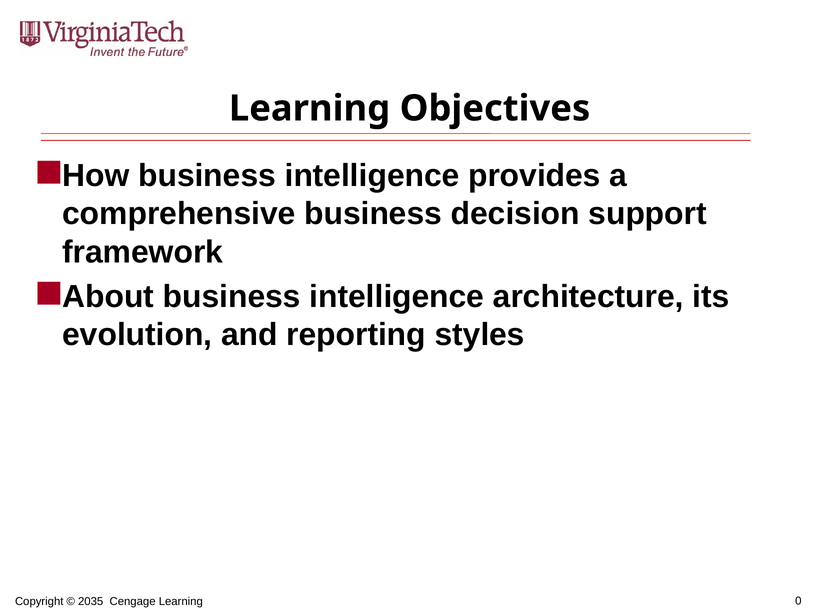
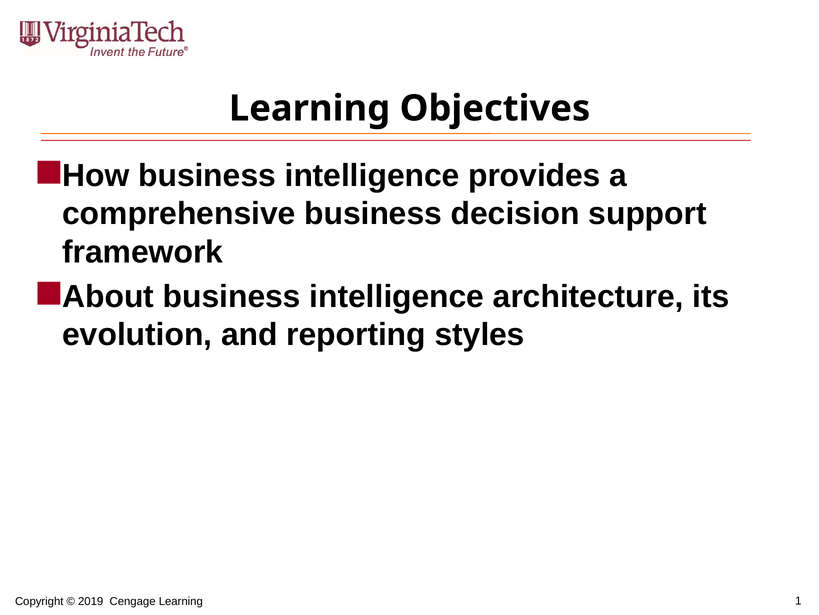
2035: 2035 -> 2019 (91, 601)
0: 0 -> 1 (798, 600)
